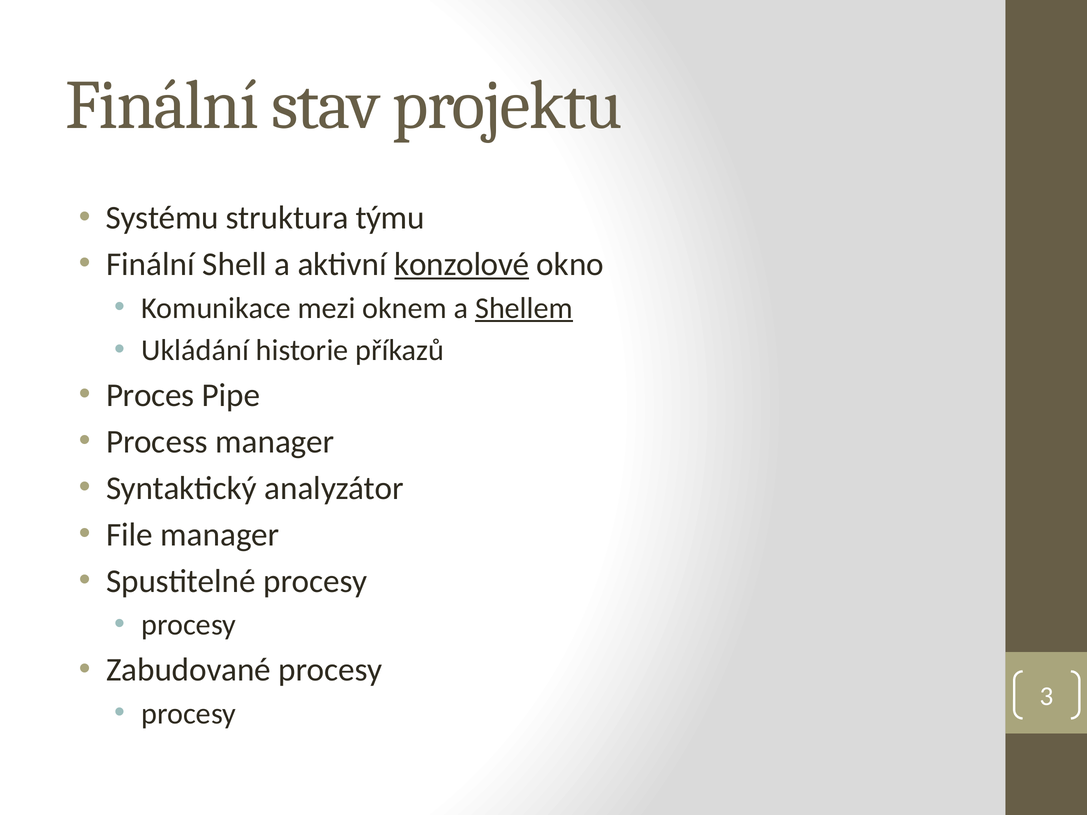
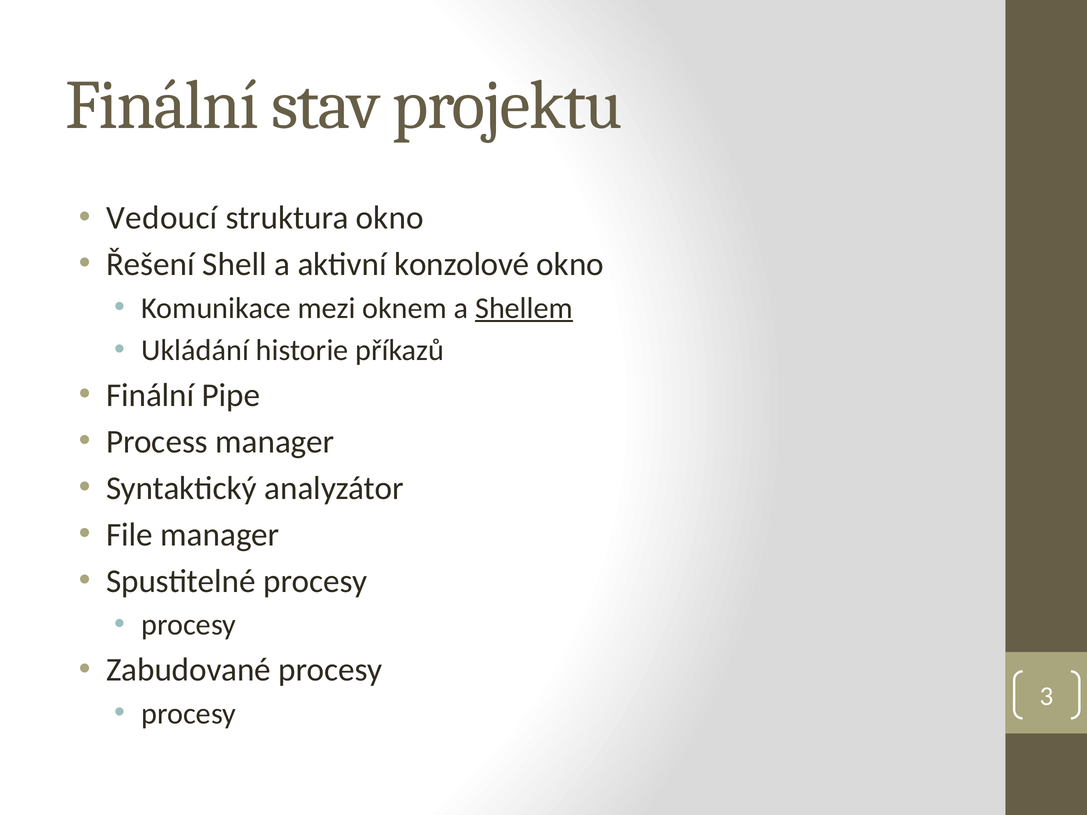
Systému: Systému -> Vedoucí (162, 218)
struktura týmu: týmu -> okno (390, 218)
Finální: Finální -> Řešení (151, 264)
konzolové underline: present -> none (462, 264)
Proces: Proces -> Finální (150, 395)
